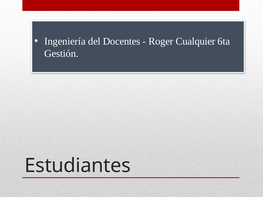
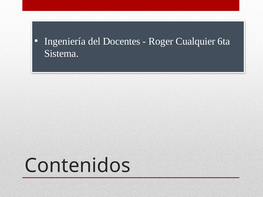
Gestión: Gestión -> Sistema (61, 54)
Estudiantes: Estudiantes -> Contenidos (78, 166)
